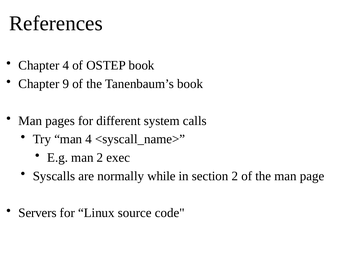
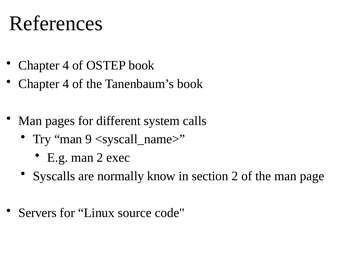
9: 9 -> 4 (66, 84)
man 4: 4 -> 9 (89, 139)
while: while -> know (161, 176)
